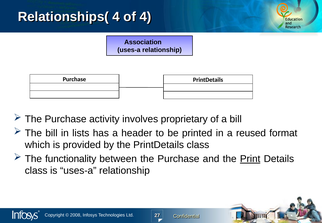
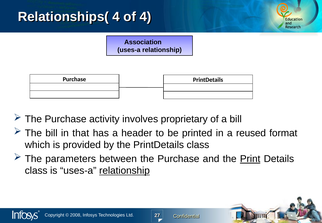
lists: lists -> that (81, 133)
functionality: functionality -> parameters (71, 159)
relationship underline: none -> present (124, 171)
